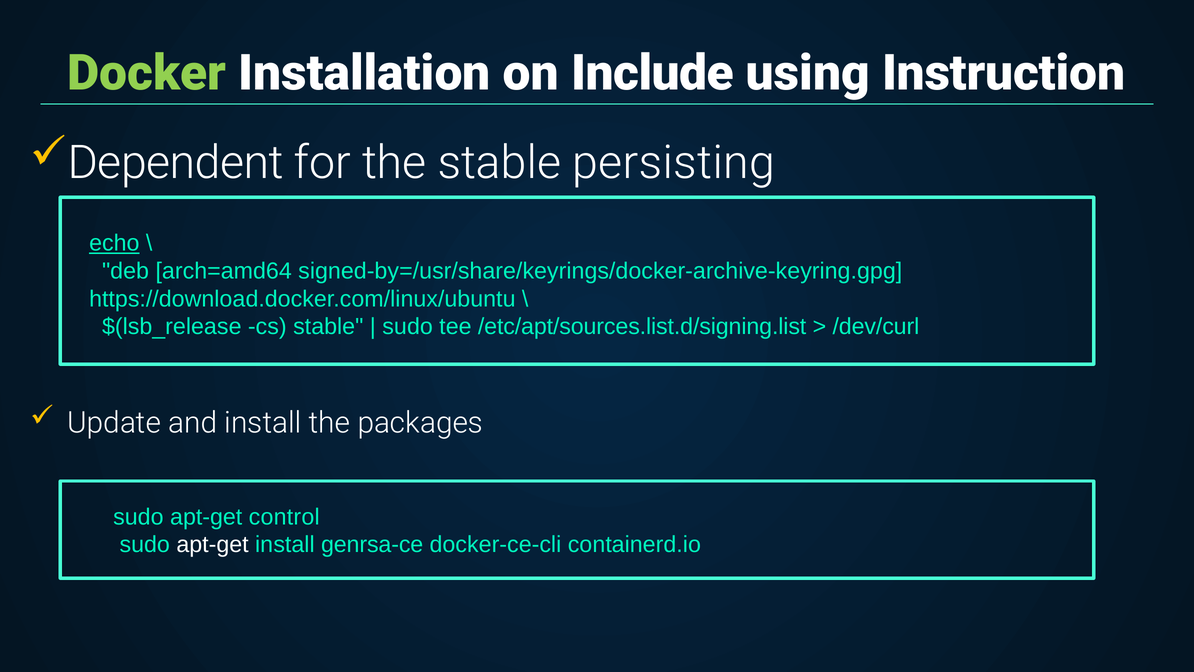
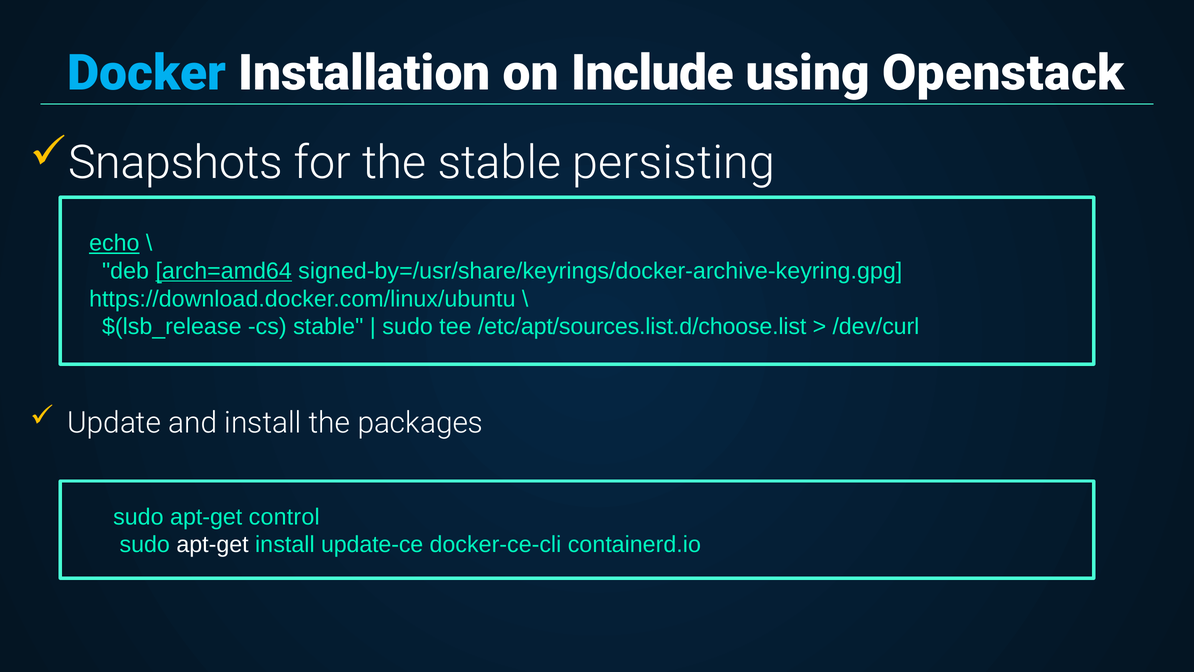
Docker colour: light green -> light blue (147, 73)
Instruction: Instruction -> Openstack (1003, 73)
Dependent: Dependent -> Snapshots (176, 163)
arch=amd64 underline: none -> present (224, 271)
/etc/apt/sources.list.d/signing.list: /etc/apt/sources.list.d/signing.list -> /etc/apt/sources.list.d/choose.list (642, 327)
genrsa-ce: genrsa-ce -> update-ce (372, 545)
